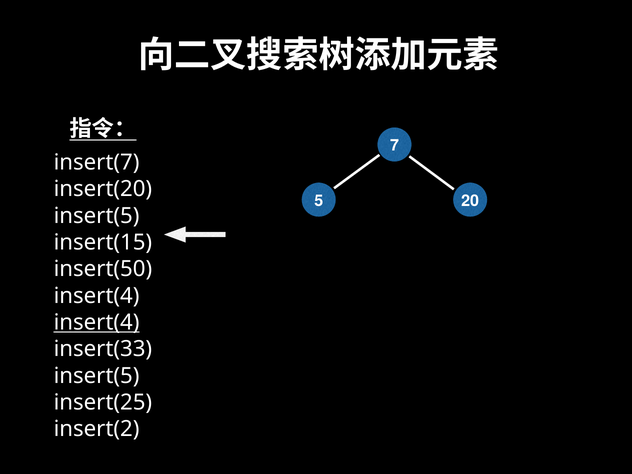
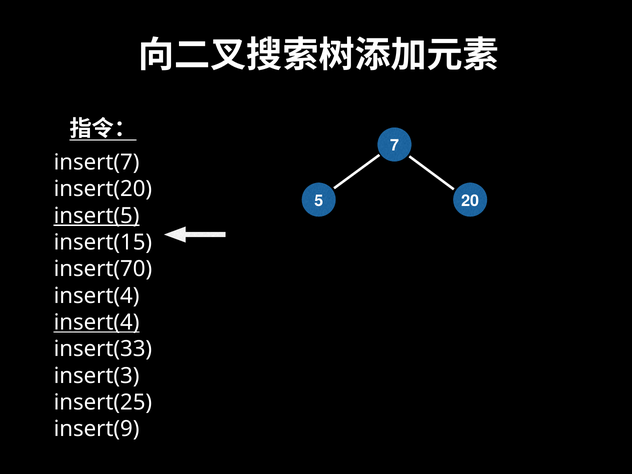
insert(5 underline: none -> present (97, 216)
insert(50: insert(50 -> insert(70 (103, 269)
insert(5: insert(5 -> insert(3 (97, 376)
insert(2: insert(2 -> insert(9 (97, 429)
